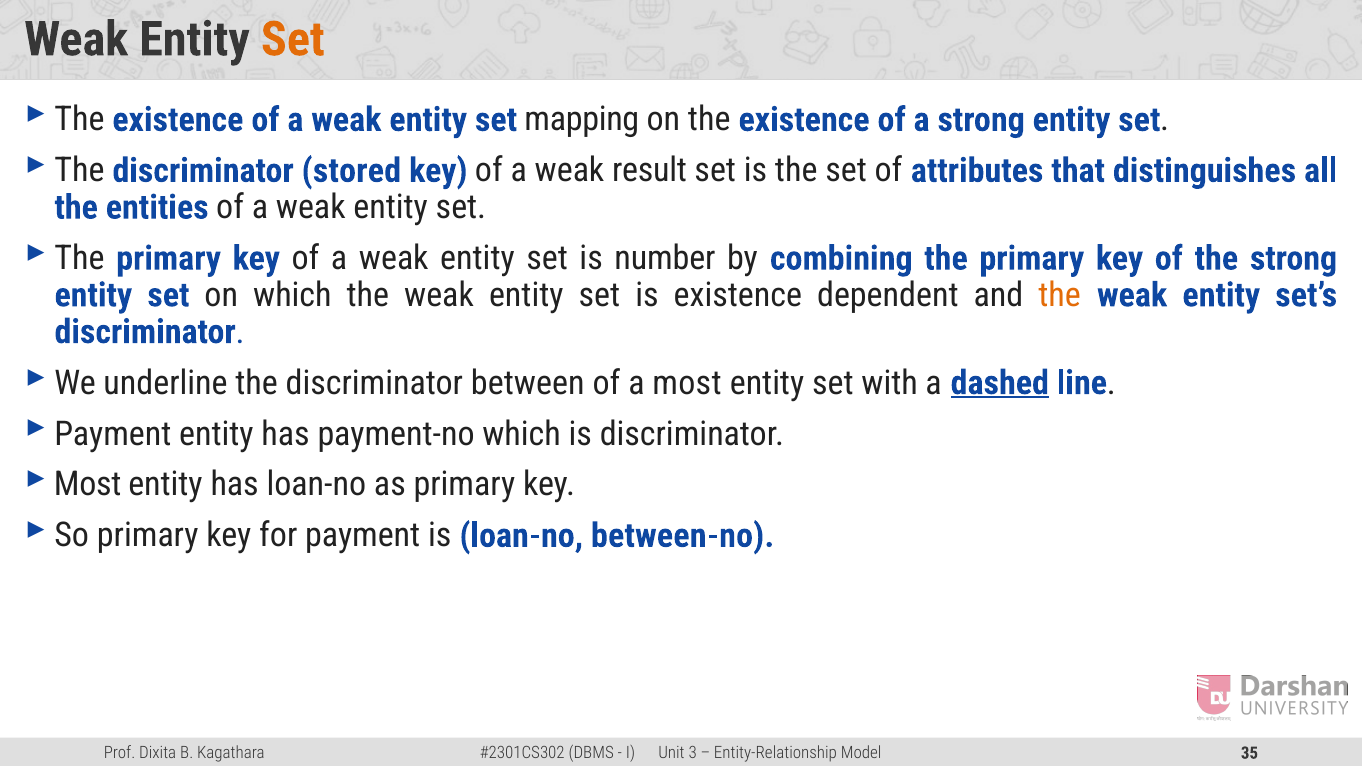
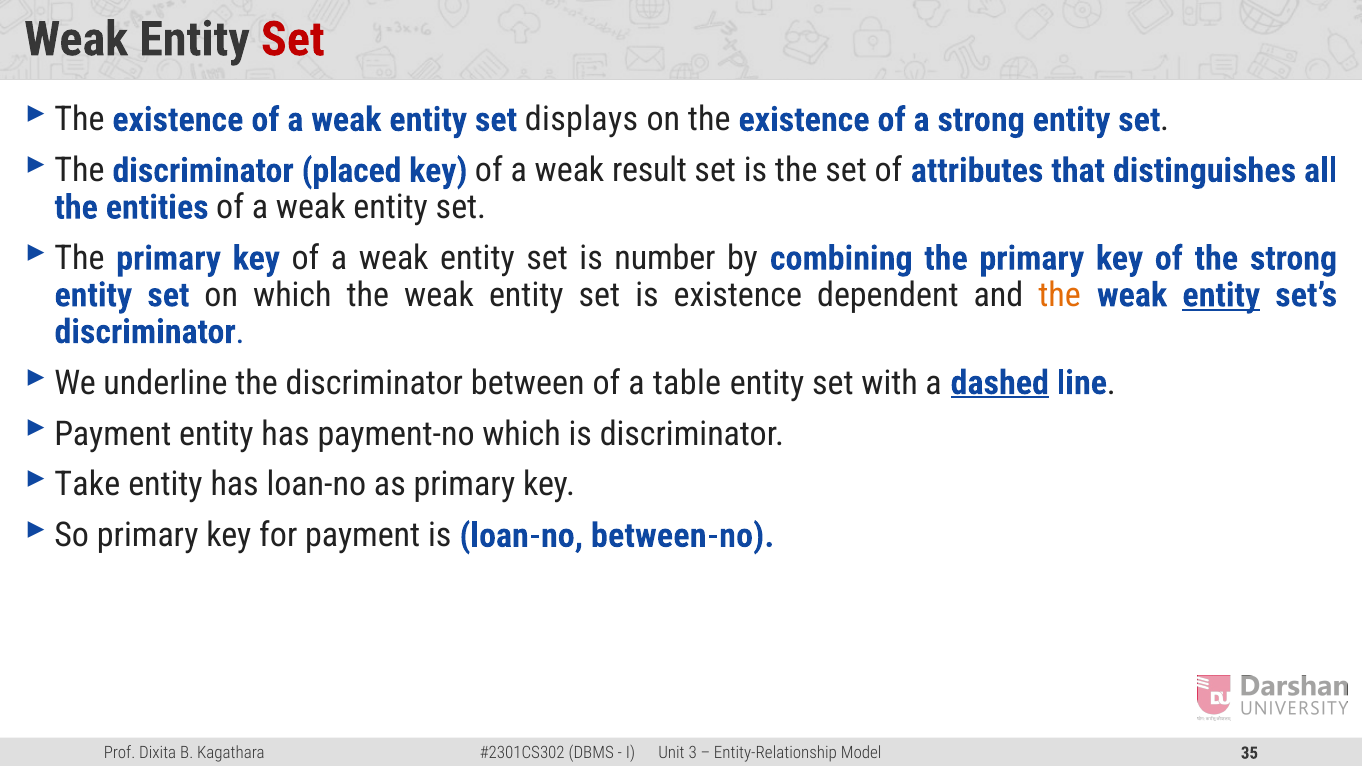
Set colour: orange -> red (293, 39)
mapping: mapping -> displays (582, 120)
stored: stored -> placed (352, 171)
entity underline: none -> present (1221, 295)
a most: most -> table (687, 383)
Most: Most -> Take (87, 485)
